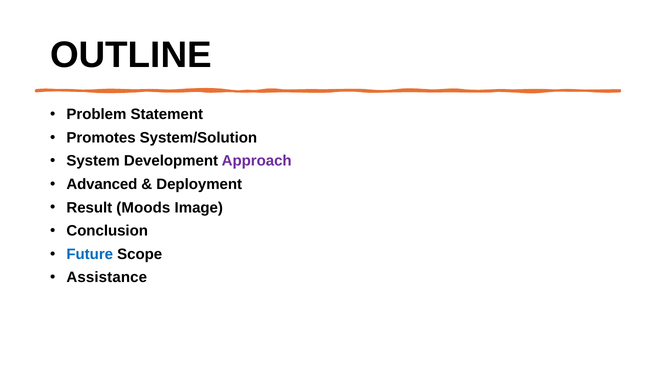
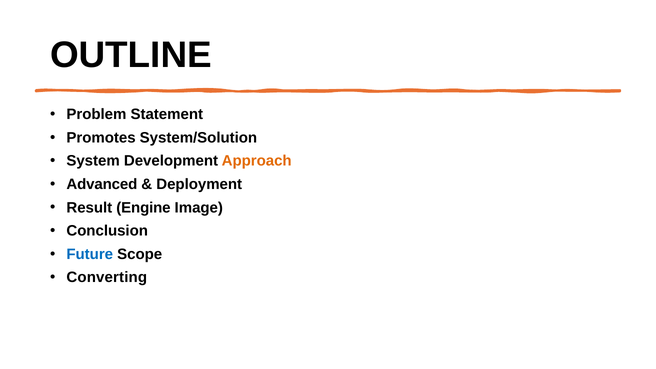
Approach colour: purple -> orange (257, 161)
Moods: Moods -> Engine (143, 208)
Assistance: Assistance -> Converting (107, 278)
